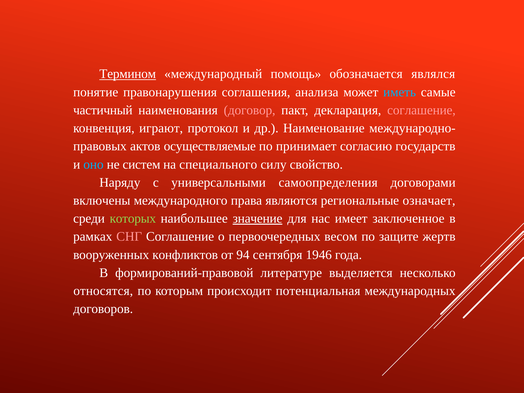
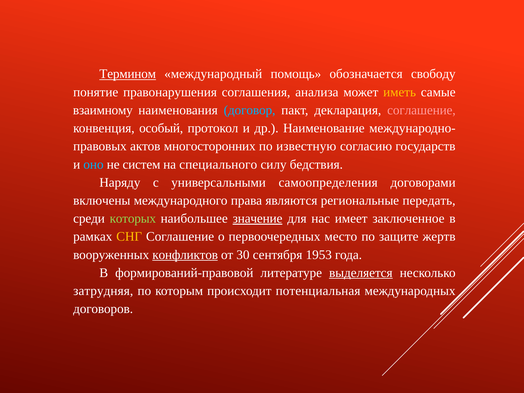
являлся: являлся -> свободу (433, 74)
иметь colour: light blue -> yellow (400, 92)
частичный: частичный -> взаимному (103, 110)
договор colour: pink -> light blue (250, 110)
играют: играют -> особый (161, 128)
осуществляемые: осуществляемые -> многосторонних (210, 146)
принимает: принимает -> известную (306, 146)
свойство: свойство -> бедствия (316, 164)
означает: означает -> передать (429, 201)
СНГ colour: pink -> yellow (129, 237)
весом: весом -> место (341, 237)
конфликтов underline: none -> present (185, 255)
94: 94 -> 30 (243, 255)
1946: 1946 -> 1953 (319, 255)
выделяется underline: none -> present (361, 273)
относятся: относятся -> затрудняя (103, 291)
